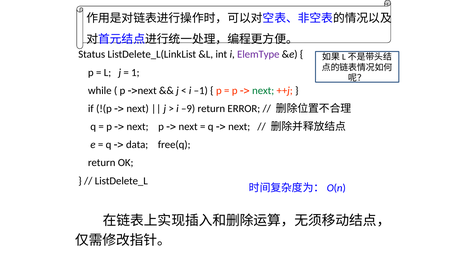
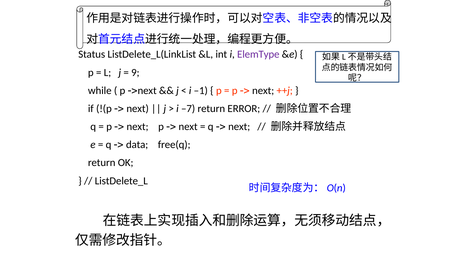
1: 1 -> 9 (135, 73)
next colour: green -> black (263, 91)
–9: –9 -> –7 (188, 109)
